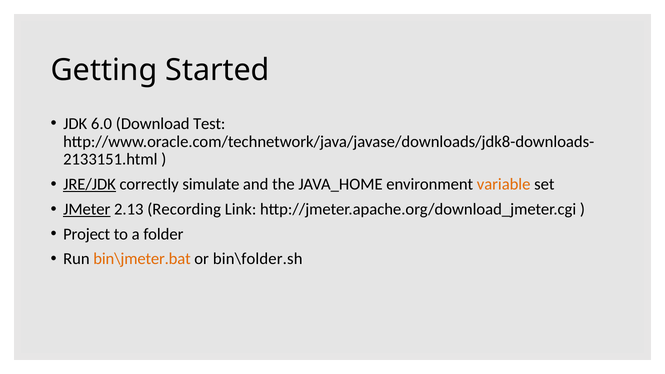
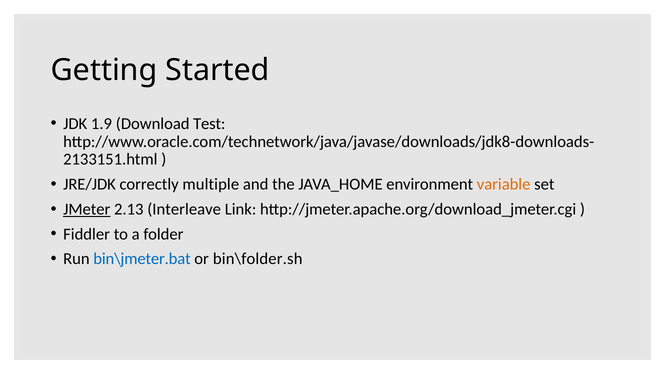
6.0: 6.0 -> 1.9 (102, 124)
JRE/JDK underline: present -> none (90, 184)
simulate: simulate -> multiple (211, 184)
Recording: Recording -> Interleave (184, 209)
Project: Project -> Fiddler (87, 234)
bin\jmeter.bat colour: orange -> blue (142, 259)
